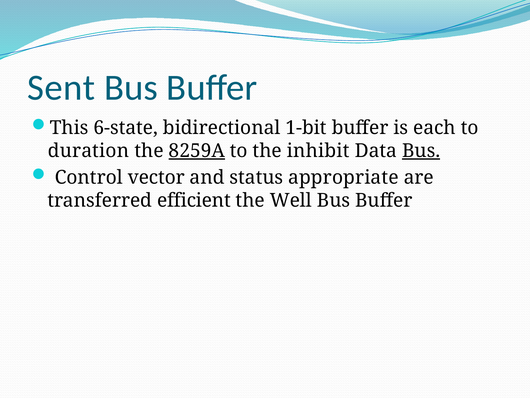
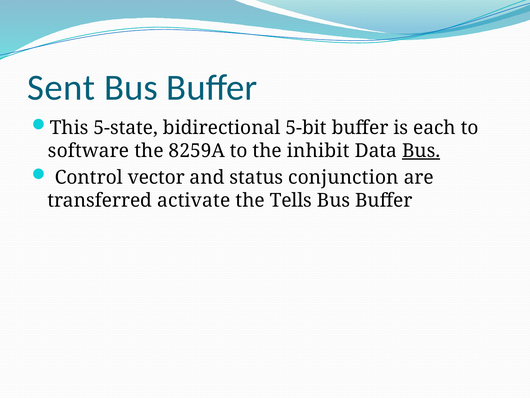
6-state: 6-state -> 5-state (126, 128)
1-bit: 1-bit -> 5-bit (306, 128)
duration: duration -> software (89, 151)
8259A underline: present -> none (197, 151)
appropriate: appropriate -> conjunction (343, 177)
efficient: efficient -> activate (194, 200)
Well: Well -> Tells (291, 200)
